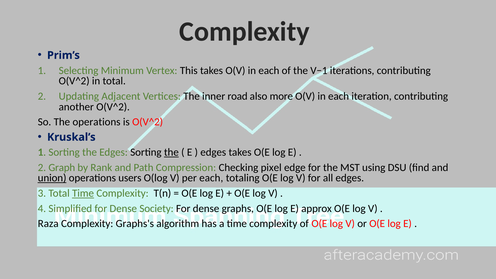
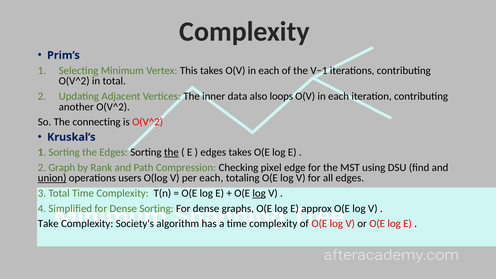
road: road -> data (237, 96)
more: more -> loops (281, 96)
The operations: operations -> connecting (97, 122)
Time underline: present -> none (83, 193)
log underline: none -> present (259, 193)
Dense Society: Society -> Sorting (157, 208)
Raza: Raza -> Take (48, 224)
Graphs's: Graphs's -> Society's (135, 224)
